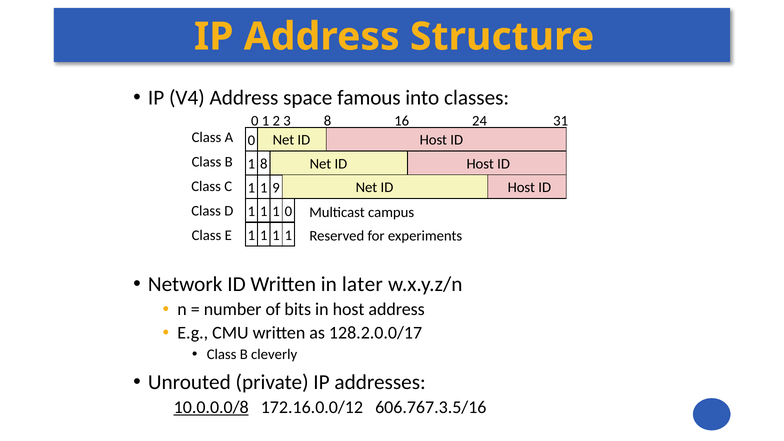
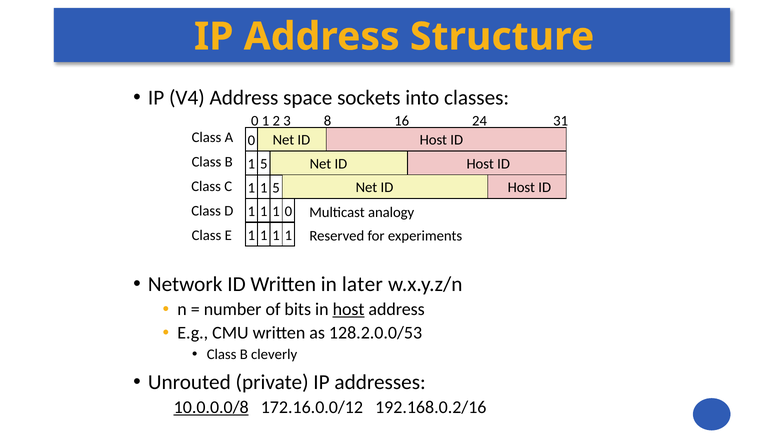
famous: famous -> sockets (369, 98)
8: 8 -> 5 (264, 164)
9: 9 -> 5 (276, 188)
campus: campus -> analogy (391, 212)
host underline: none -> present (349, 309)
128.2.0.0/17: 128.2.0.0/17 -> 128.2.0.0/53 (376, 333)
606.767.3.5/16: 606.767.3.5/16 -> 192.168.0.2/16 (431, 407)
